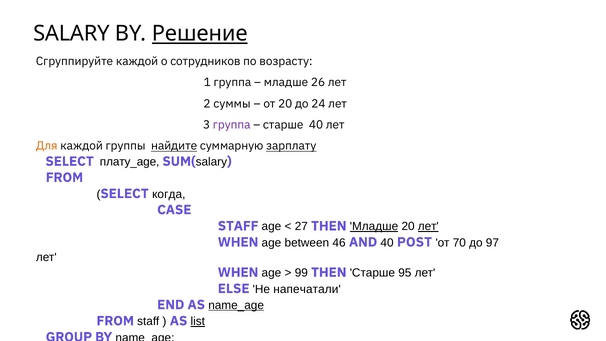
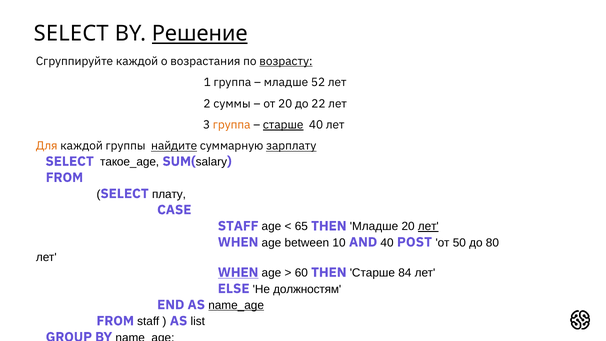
SALARY: SALARY -> SELECT (71, 34)
сотрудников: сотрудников -> возрастания (205, 61)
возрасту underline: none -> present (286, 61)
26: 26 -> 52 (318, 82)
24: 24 -> 22 (318, 104)
группа colour: purple -> orange (232, 125)
старше underline: none -> present (283, 125)
плату_age: плату_age -> такое_age (130, 162)
когда: когда -> плату (169, 194)
27: 27 -> 65 (301, 226)
Младше underline: present -> none (374, 226)
46: 46 -> 10 (339, 243)
70: 70 -> 50 (459, 243)
97: 97 -> 80 (492, 243)
WHEN underline: none -> present (238, 272)
99: 99 -> 60 (301, 273)
95: 95 -> 84 (405, 273)
напечатали: напечатали -> должностям (307, 289)
list underline: present -> none (198, 321)
